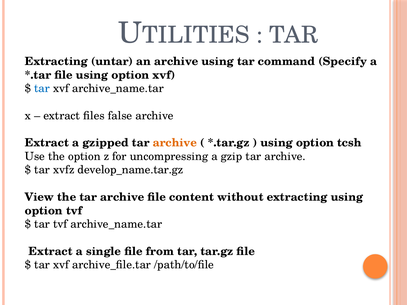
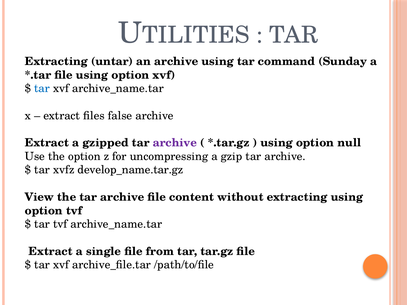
Specify: Specify -> Sunday (343, 61)
archive colour: orange -> purple (175, 143)
tcsh: tcsh -> null (349, 143)
